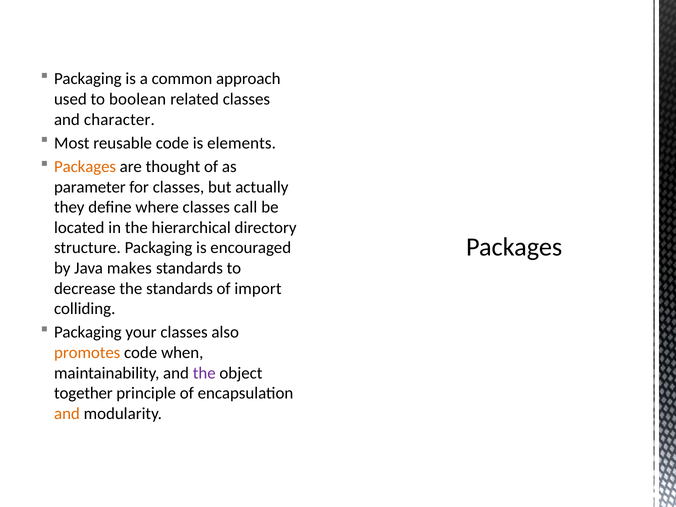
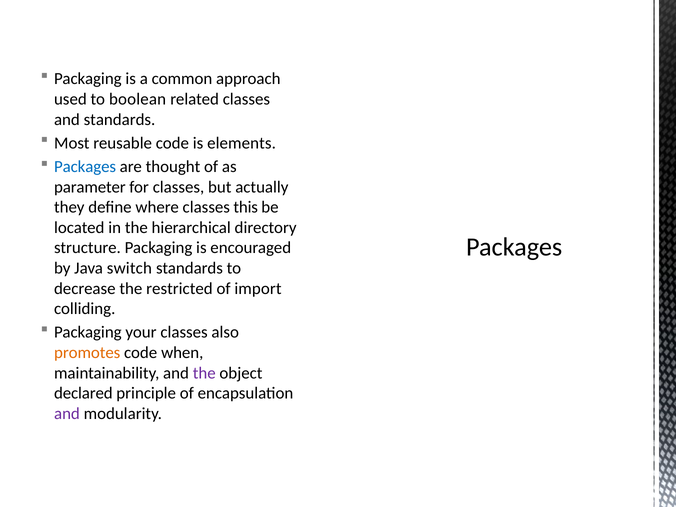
and character: character -> standards (119, 119)
Packages colour: orange -> blue (85, 167)
call: call -> this (246, 207)
makes: makes -> switch (129, 268)
the standards: standards -> restricted (179, 288)
together: together -> declared (83, 393)
and colour: orange -> purple (67, 414)
